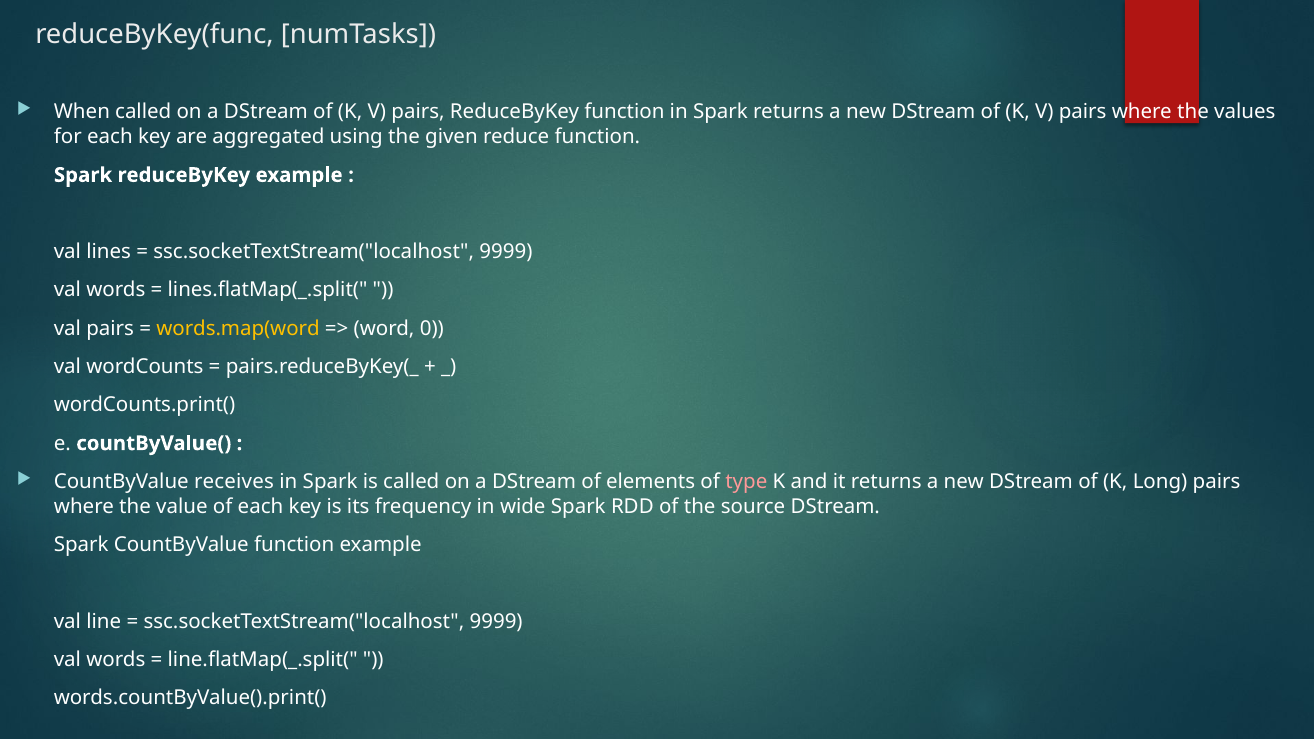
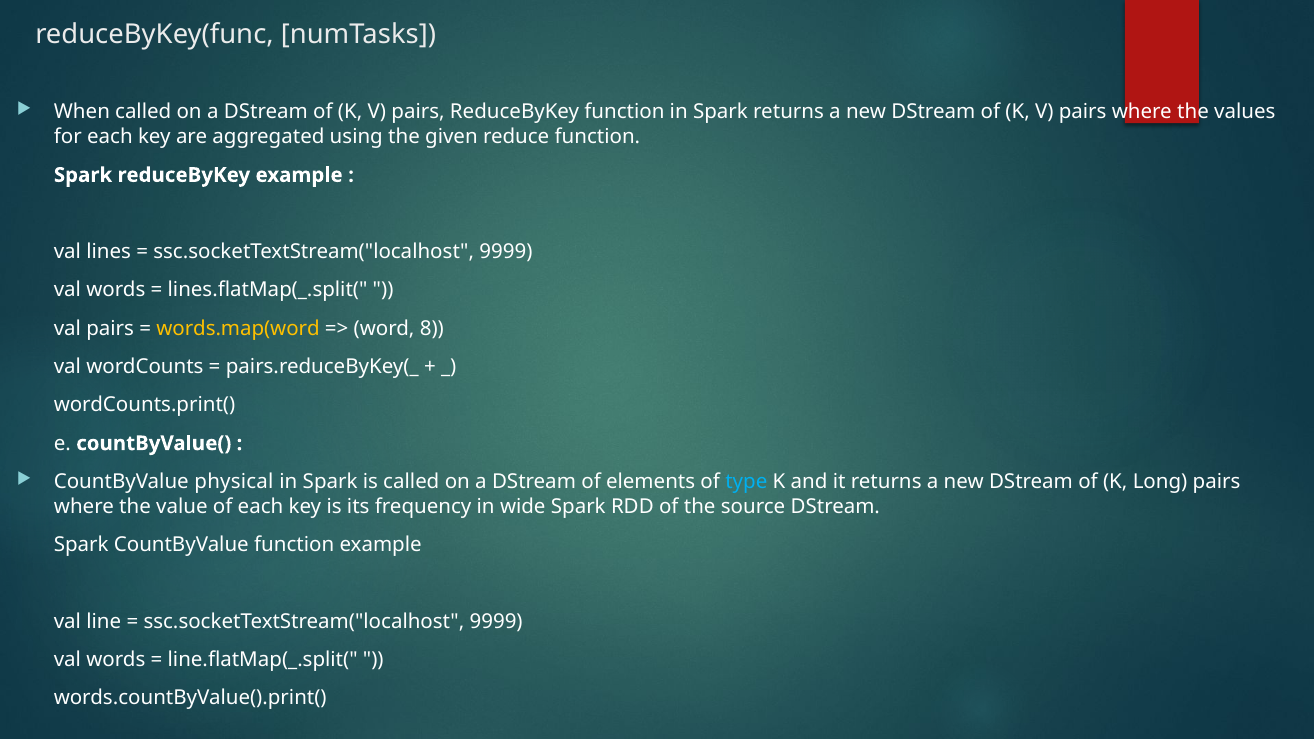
0: 0 -> 8 (432, 328)
receives: receives -> physical (234, 482)
type colour: pink -> light blue (746, 482)
